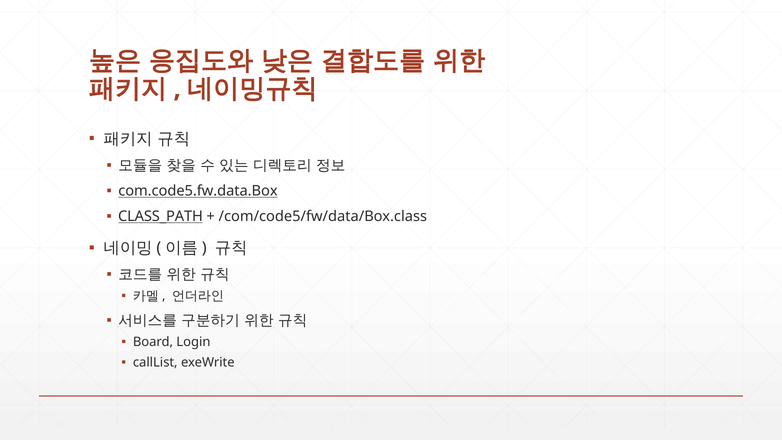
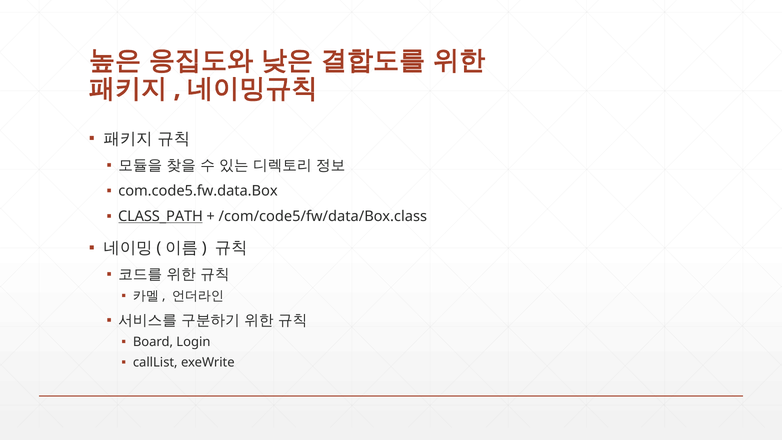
com.code5.fw.data.Box underline: present -> none (198, 191)
